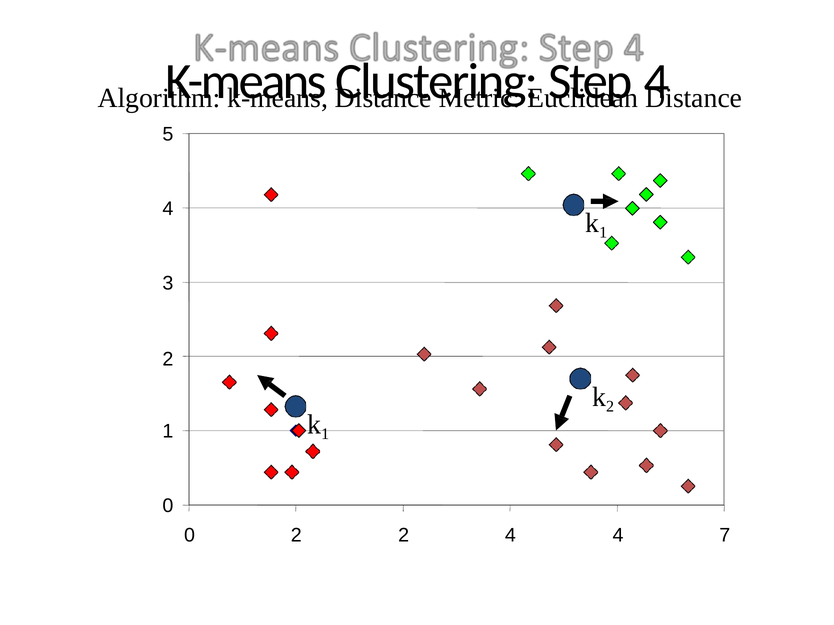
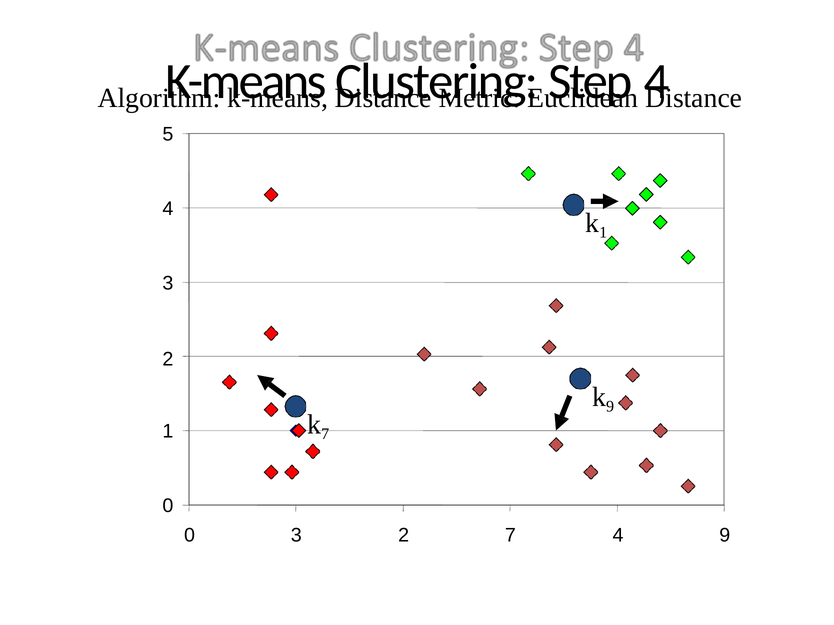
2: 2 -> 9 (610, 407)
1: 1 -> 7 (325, 434)
0 2: 2 -> 3 (296, 536)
4: 4 -> 7 (510, 536)
4 7: 7 -> 9 (725, 536)
